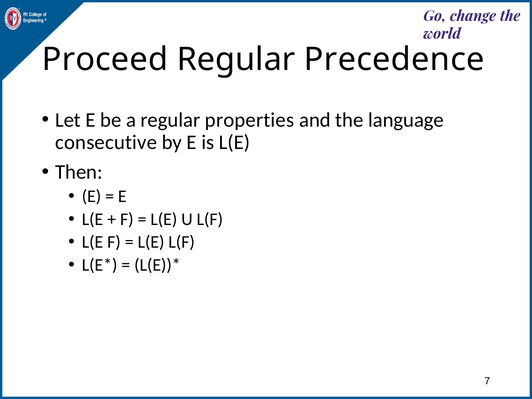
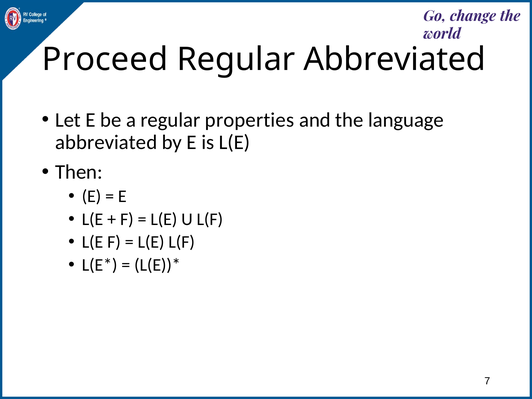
Regular Precedence: Precedence -> Abbreviated (395, 60)
consecutive: consecutive -> abbreviated (106, 142)
